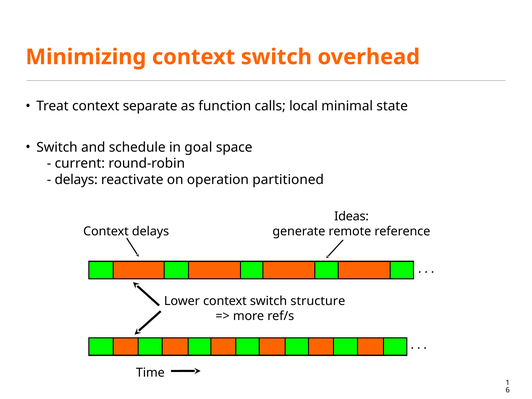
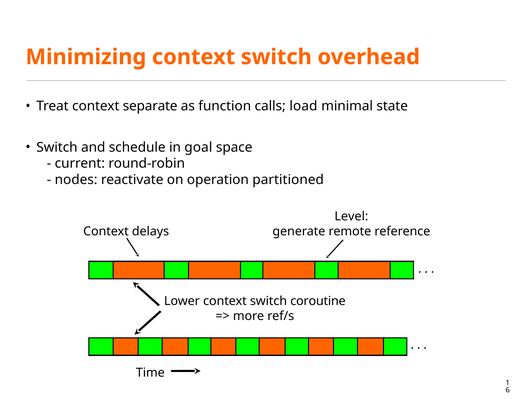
local: local -> load (303, 106)
delays: delays -> nodes (76, 180)
Ideas: Ideas -> Level (351, 216)
structure: structure -> coroutine (318, 301)
